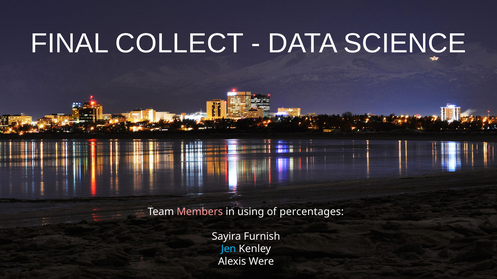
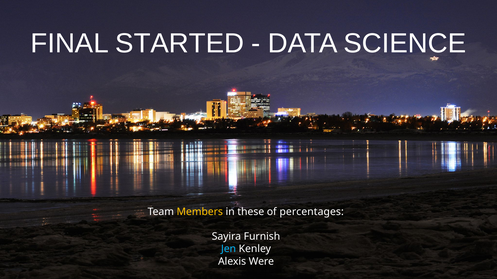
COLLECT: COLLECT -> STARTED (180, 43)
Members colour: pink -> yellow (200, 212)
using: using -> these (251, 212)
